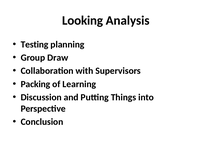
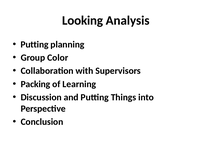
Testing: Testing -> Putting (35, 44)
Draw: Draw -> Color (58, 58)
